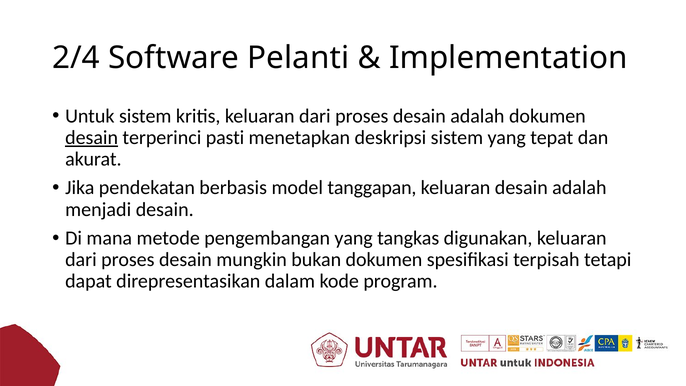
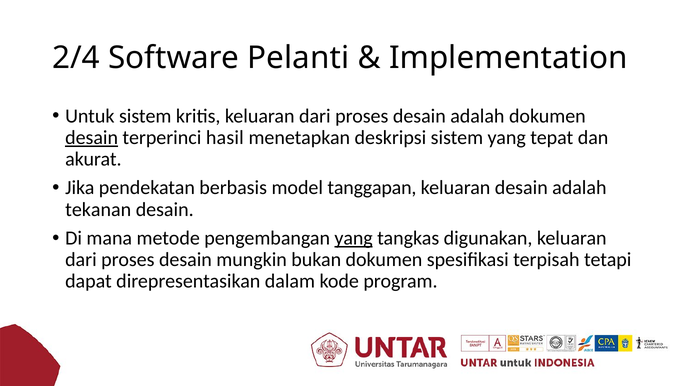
pasti: pasti -> hasil (225, 138)
menjadi: menjadi -> tekanan (98, 209)
yang underline: none -> present (354, 238)
